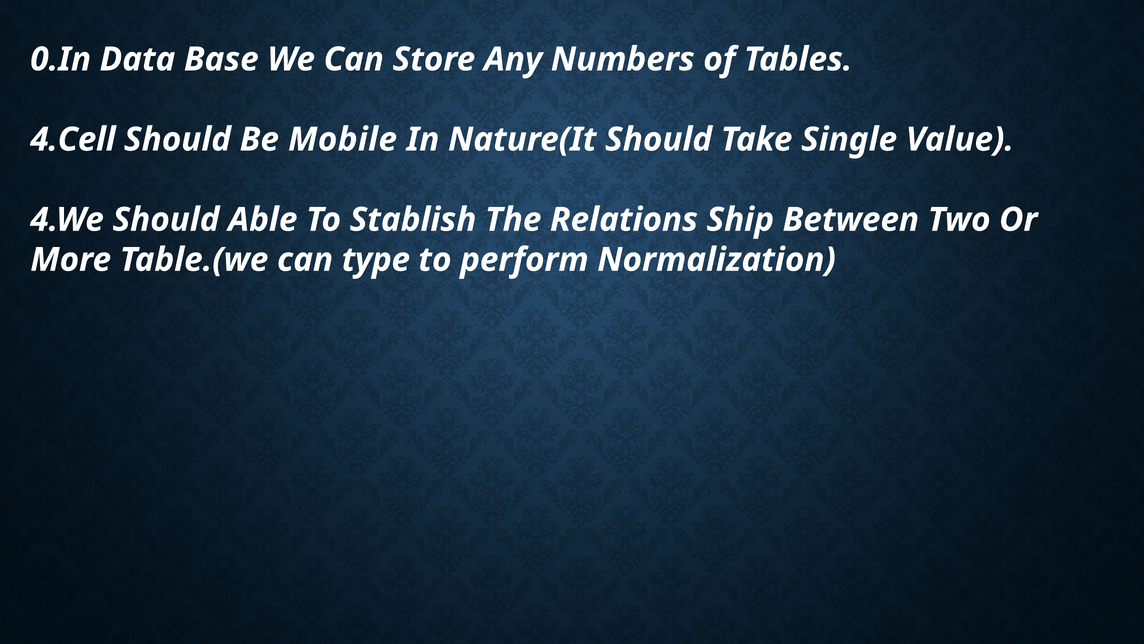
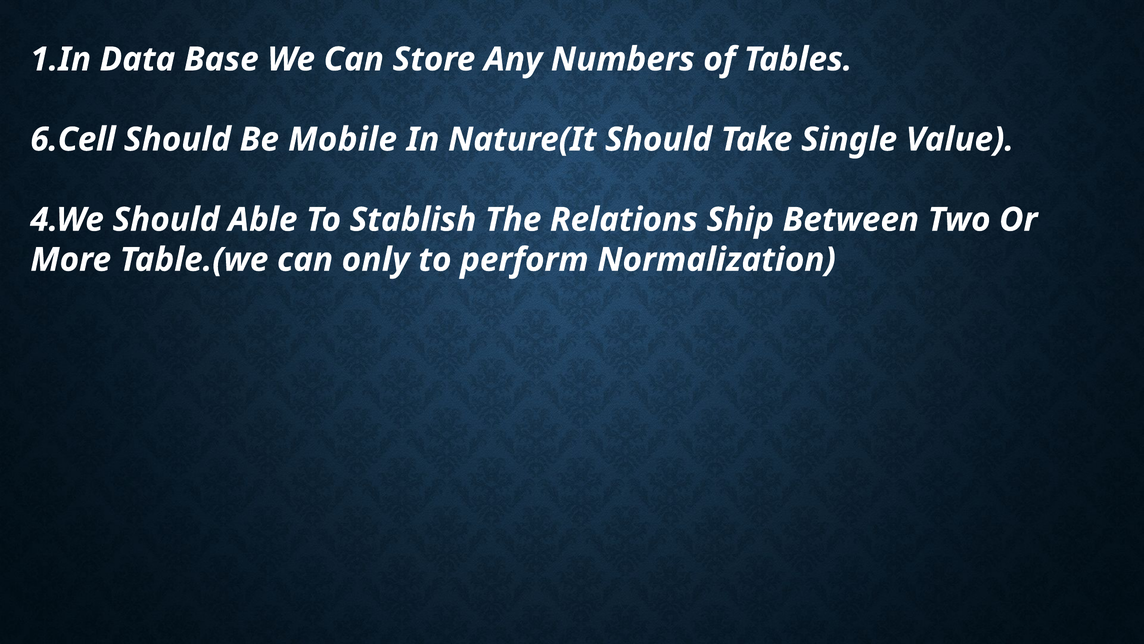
0.In: 0.In -> 1.In (61, 59)
4.Cell: 4.Cell -> 6.Cell (73, 139)
type: type -> only (376, 260)
